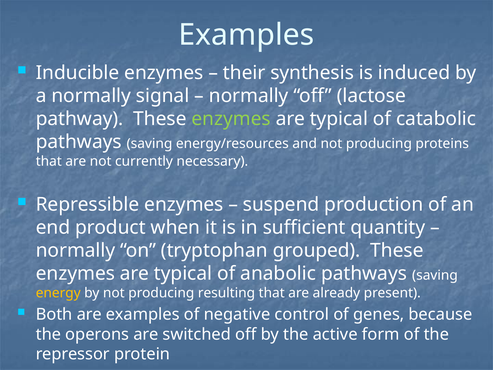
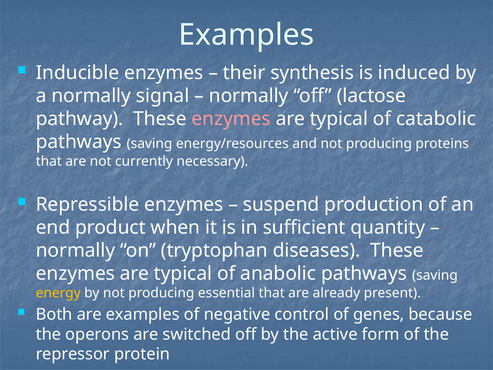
enzymes colour: light green -> pink (231, 119)
grouped: grouped -> diseases (317, 250)
resulting: resulting -> essential (226, 293)
